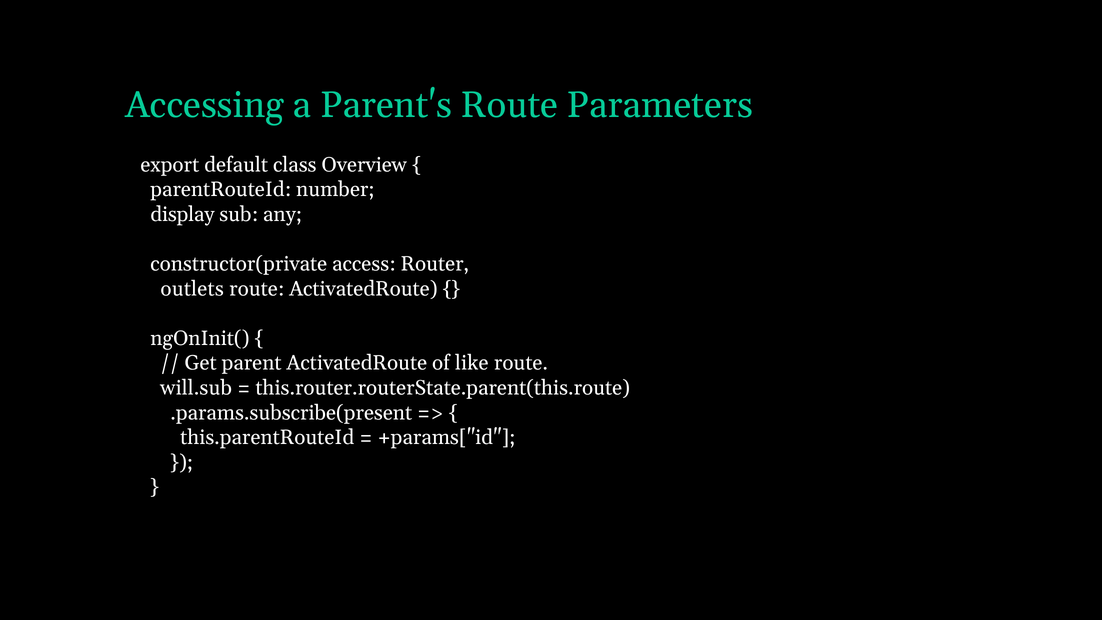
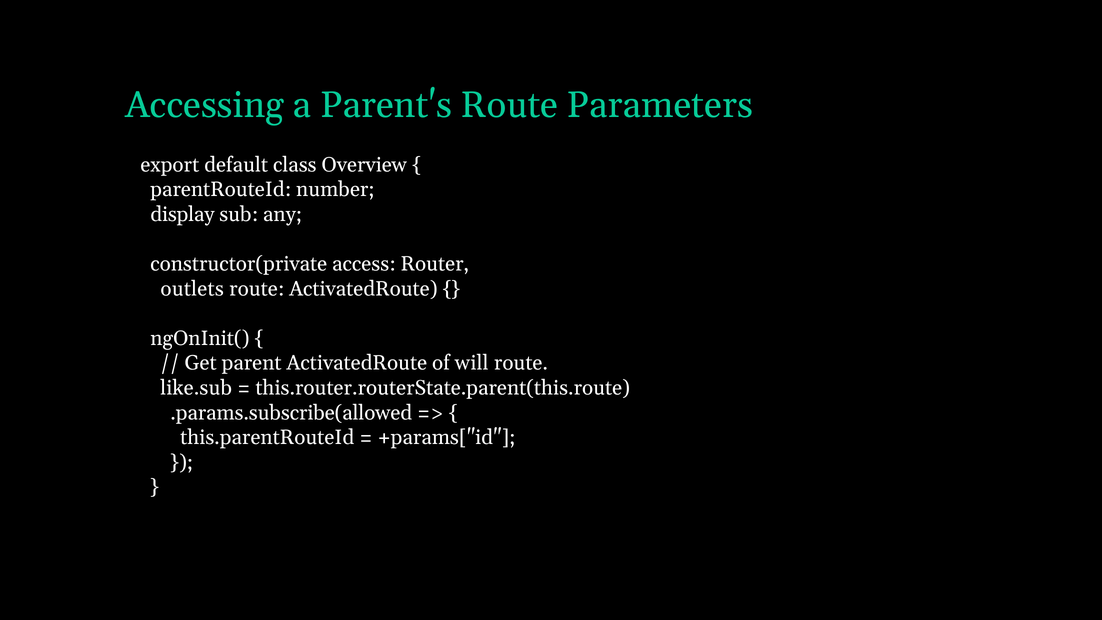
like: like -> will (472, 363)
will.sub: will.sub -> like.sub (196, 388)
.params.subscribe(present: .params.subscribe(present -> .params.subscribe(allowed (291, 413)
